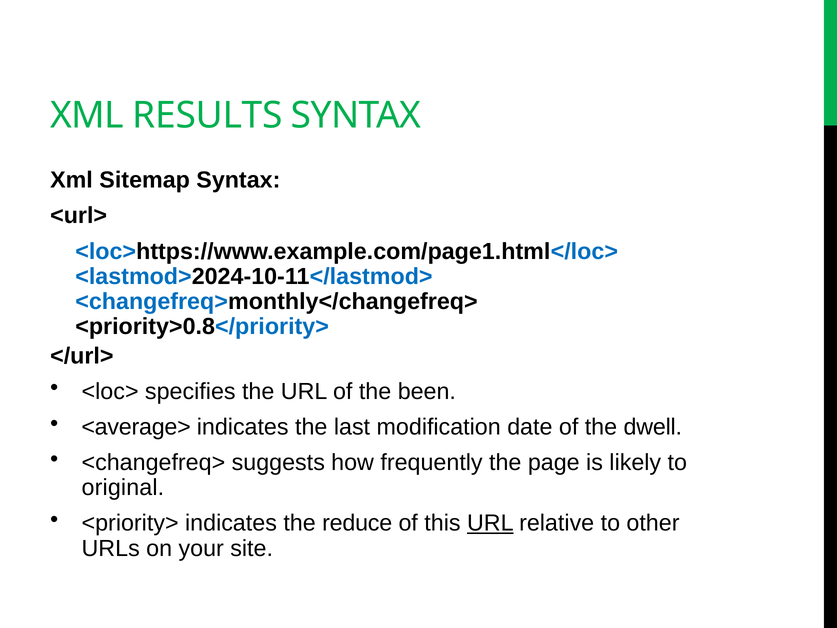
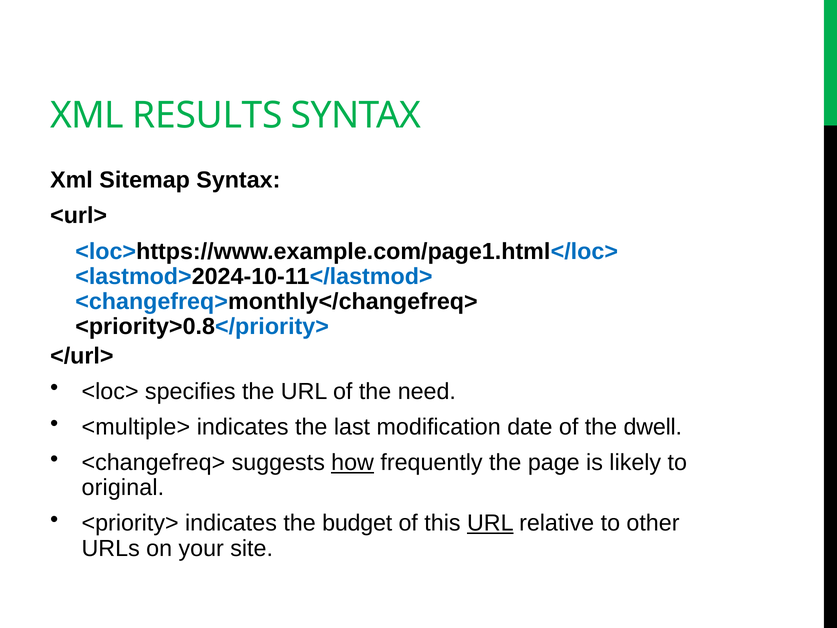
been: been -> need (427, 391)
<average>: <average> -> <multiple> (136, 427)
how underline: none -> present (353, 462)
reduce: reduce -> budget (357, 523)
